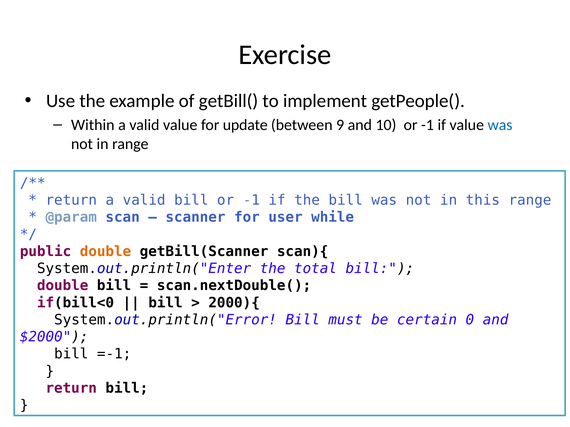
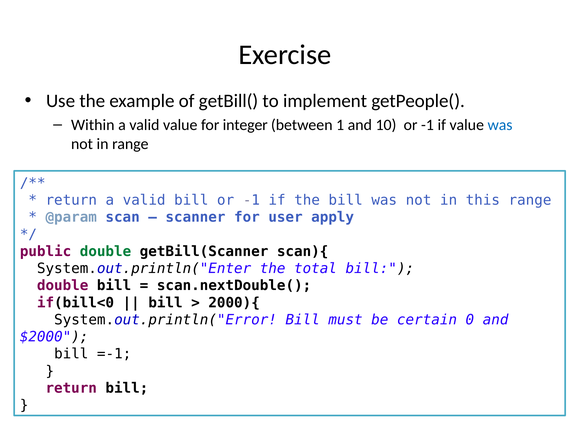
update: update -> integer (245, 125)
9: 9 -> 1 (340, 125)
while: while -> apply (333, 218)
double colour: orange -> green (106, 252)
